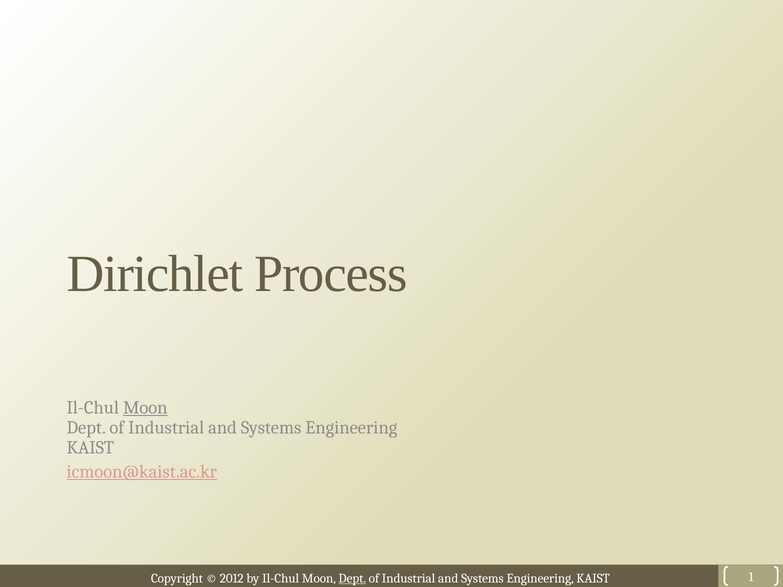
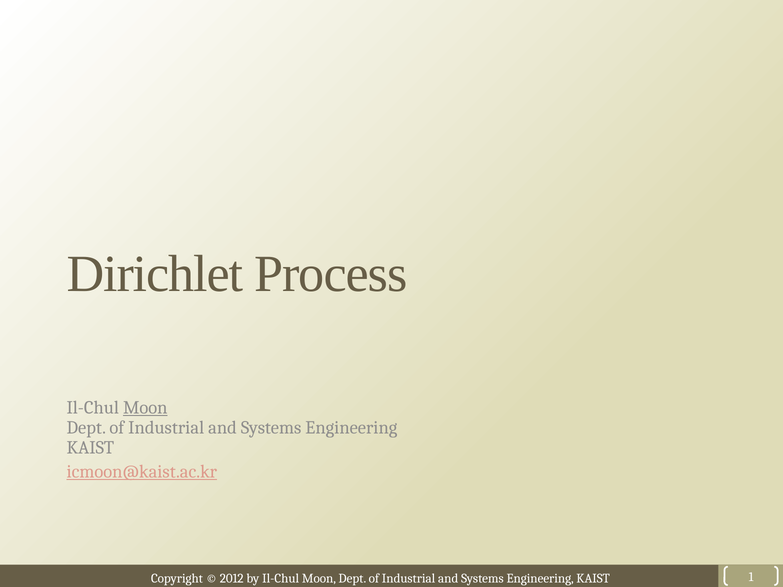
Dept underline: present -> none (352, 578)
